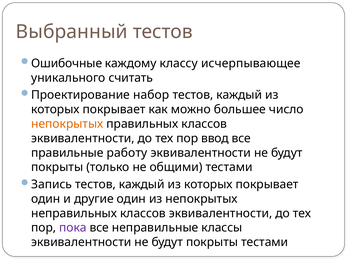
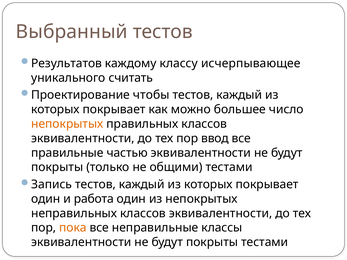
Ошибочные: Ошибочные -> Результатов (67, 63)
набор: набор -> чтобы (151, 95)
работу: работу -> частью (127, 153)
другие: другие -> работа (94, 199)
пока colour: purple -> orange (73, 228)
